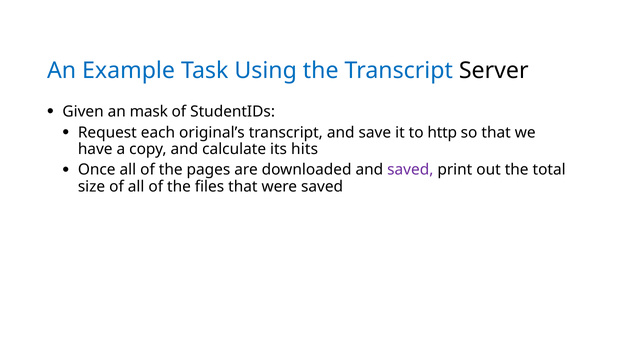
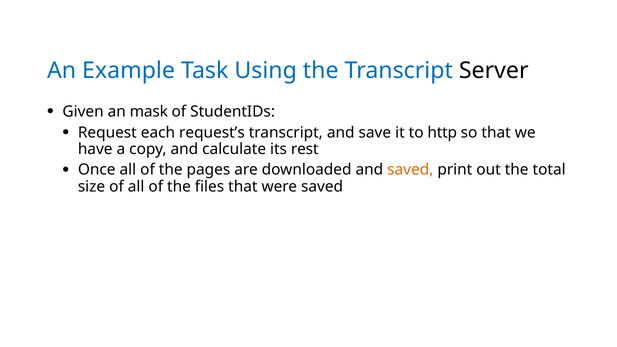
original’s: original’s -> request’s (212, 132)
hits: hits -> rest (305, 149)
saved colour: purple -> orange (410, 170)
